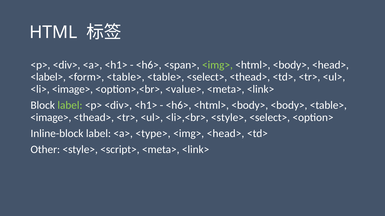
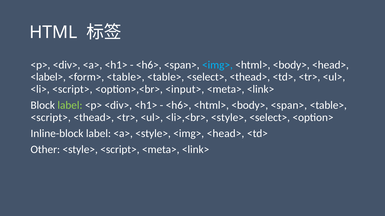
<img> colour: light green -> light blue (217, 65)
<li> <image>: <image> -> <script> (72, 89)
<value>: <value> -> <input> (185, 89)
<body> <body>: <body> -> <span> (289, 105)
<image>: <image> -> <script> (51, 118)
<a> <type>: <type> -> <style> (153, 134)
